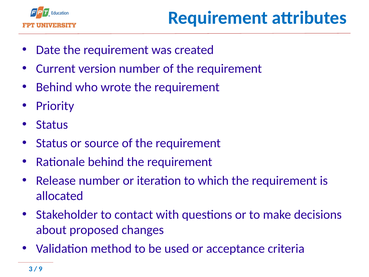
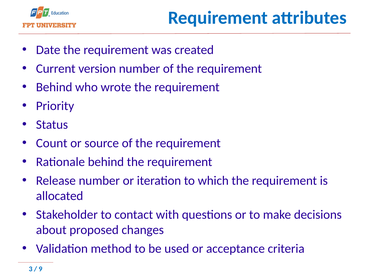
Status: Status -> Count (52, 143)
